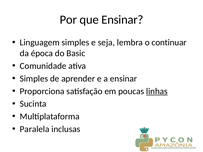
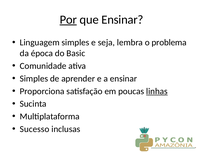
Por underline: none -> present (68, 20)
continuar: continuar -> problema (169, 43)
Paralela: Paralela -> Sucesso (35, 129)
